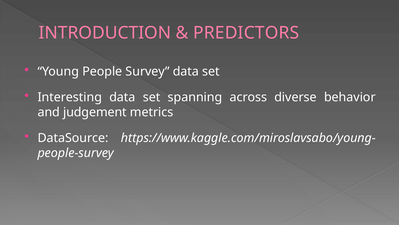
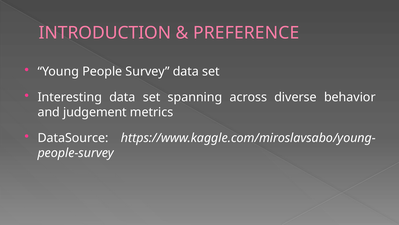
PREDICTORS: PREDICTORS -> PREFERENCE (246, 33)
